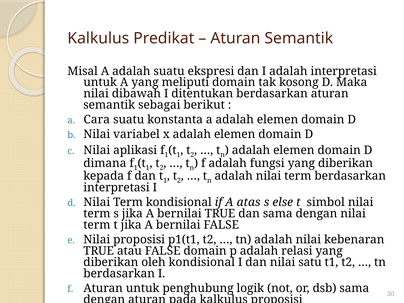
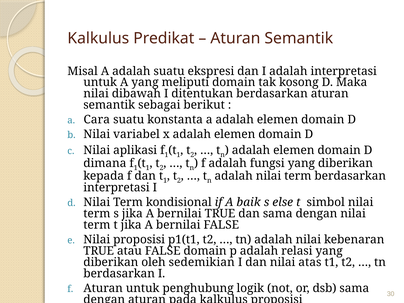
atas: atas -> baik (249, 202)
oleh kondisional: kondisional -> sedemikian (202, 262)
satu: satu -> atas (310, 262)
